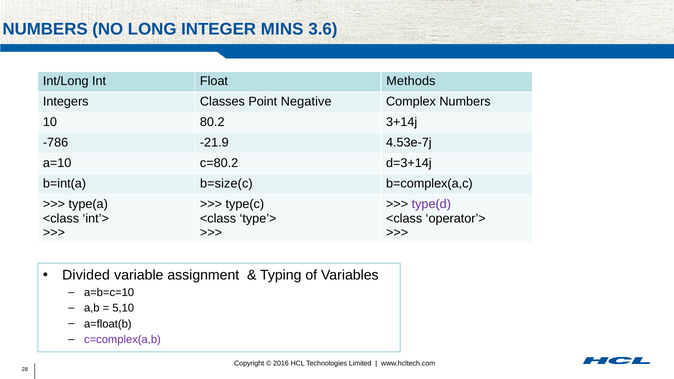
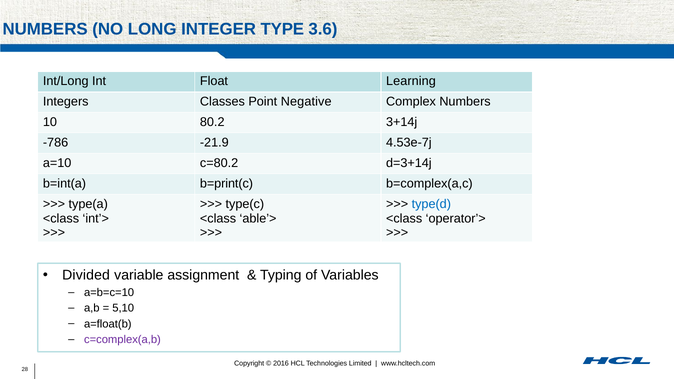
MINS: MINS -> TYPE (282, 29)
Methods: Methods -> Learning (411, 81)
b=size(c: b=size(c -> b=print(c (226, 184)
type(d colour: purple -> blue (431, 204)
type’>: type’> -> able’> (258, 218)
